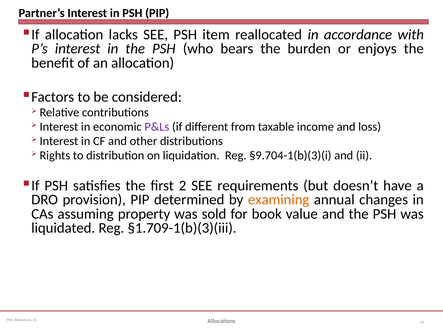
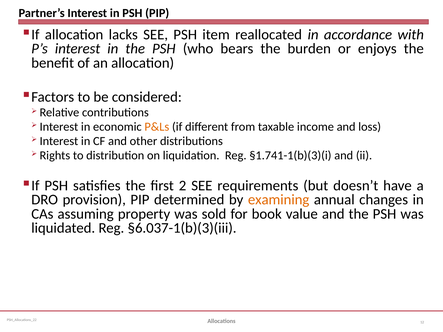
P&Ls colour: purple -> orange (157, 127)
§9.704-1(b)(3)(i: §9.704-1(b)(3)(i -> §1.741-1(b)(3)(i (290, 156)
§1.709-1(b)(3)(iii: §1.709-1(b)(3)(iii -> §6.037-1(b)(3)(iii (182, 228)
